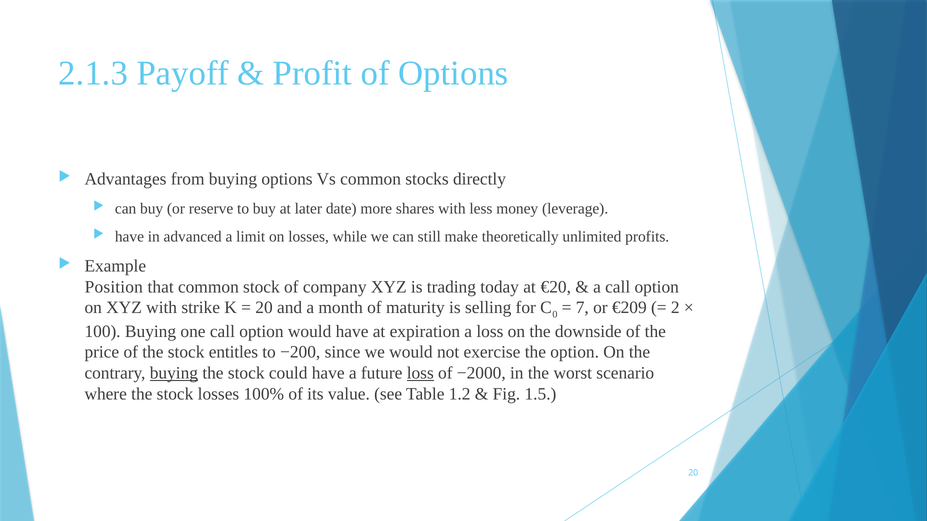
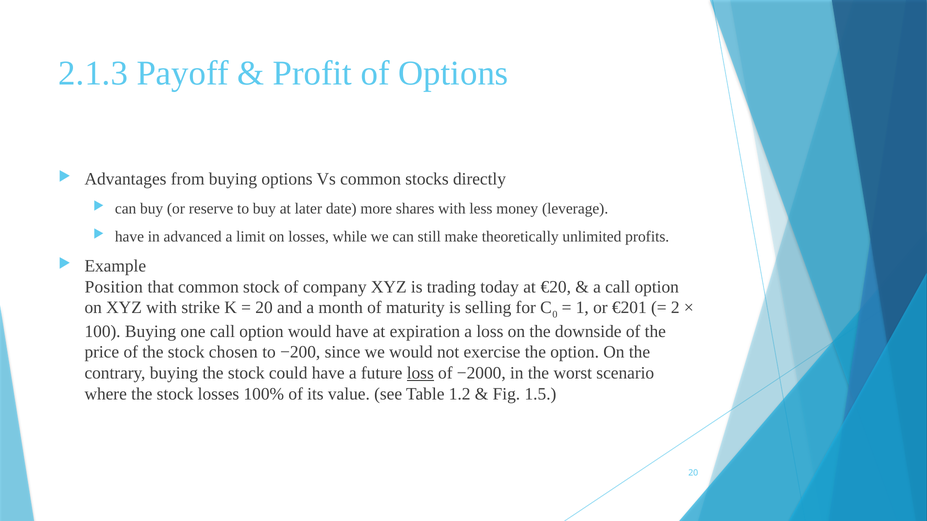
7: 7 -> 1 (582, 308)
€209: €209 -> €201 (629, 308)
entitles: entitles -> chosen (233, 353)
buying underline: present -> none (174, 373)
